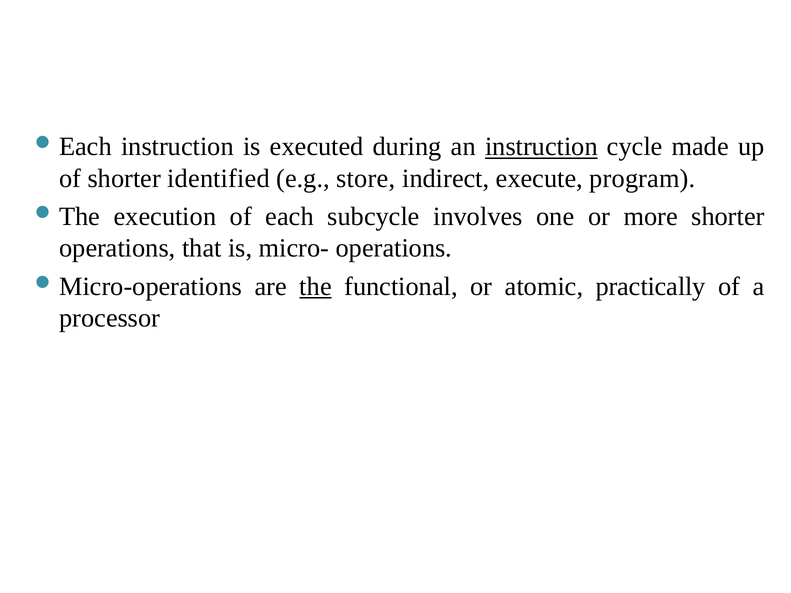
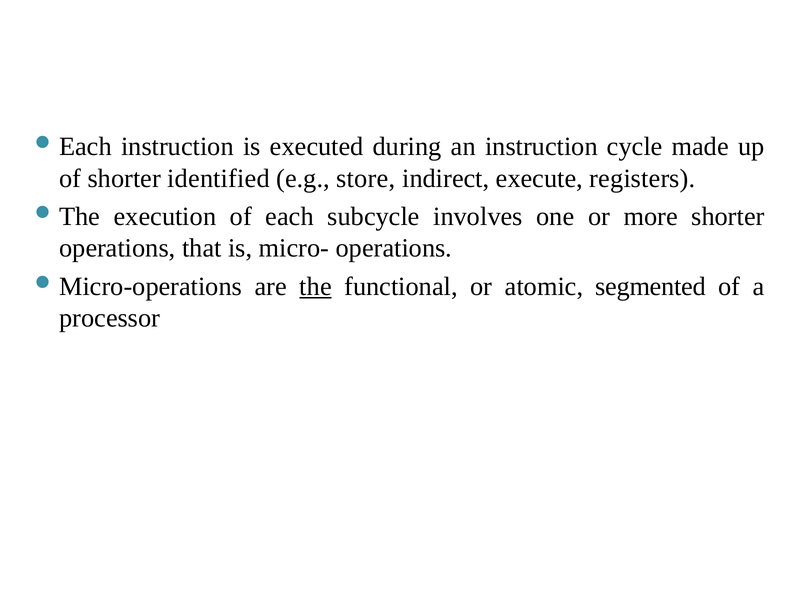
instruction underline: present -> none (541, 147)
program: program -> registers (642, 178)
practically: practically -> segmented (651, 287)
